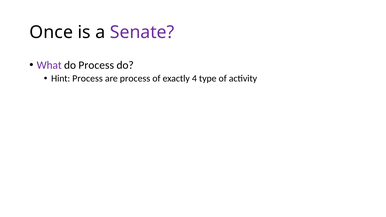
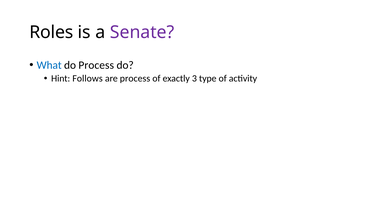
Once: Once -> Roles (51, 32)
What colour: purple -> blue (49, 65)
Hint Process: Process -> Follows (88, 79)
4: 4 -> 3 (194, 79)
